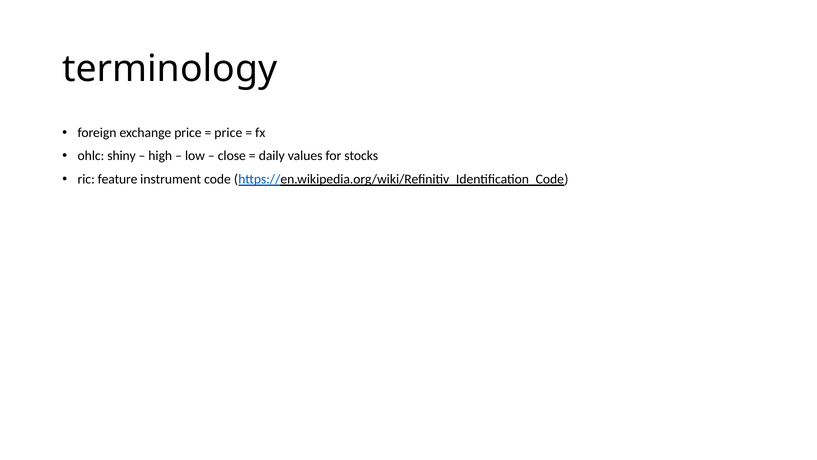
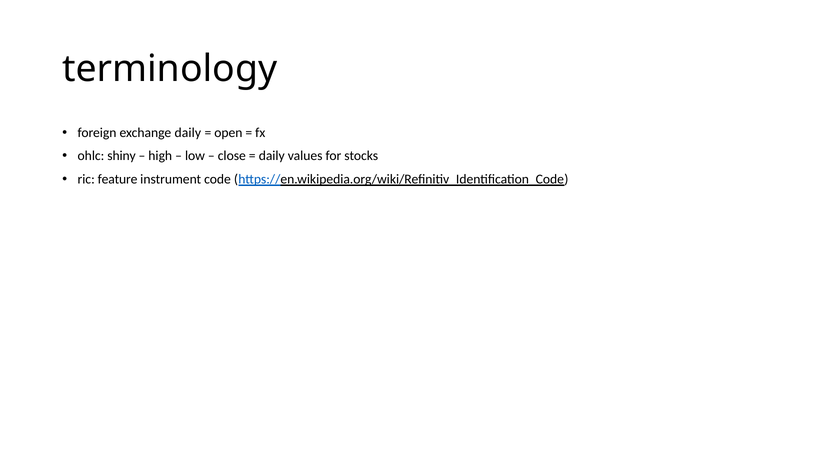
exchange price: price -> daily (188, 133)
price: price -> open (228, 133)
